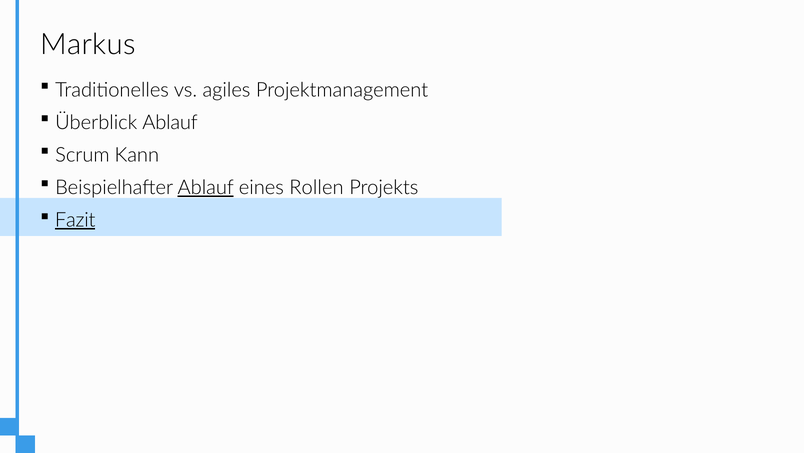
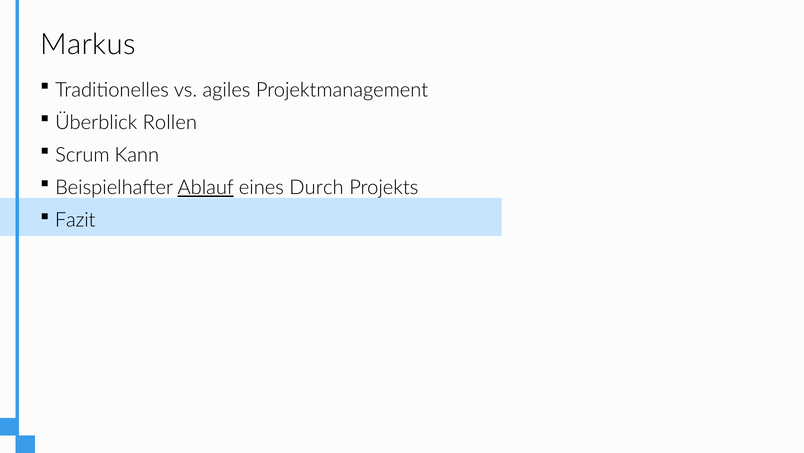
Überblick Ablauf: Ablauf -> Rollen (170, 122)
Rollen: Rollen -> Durch (316, 187)
Fazit underline: present -> none (75, 220)
